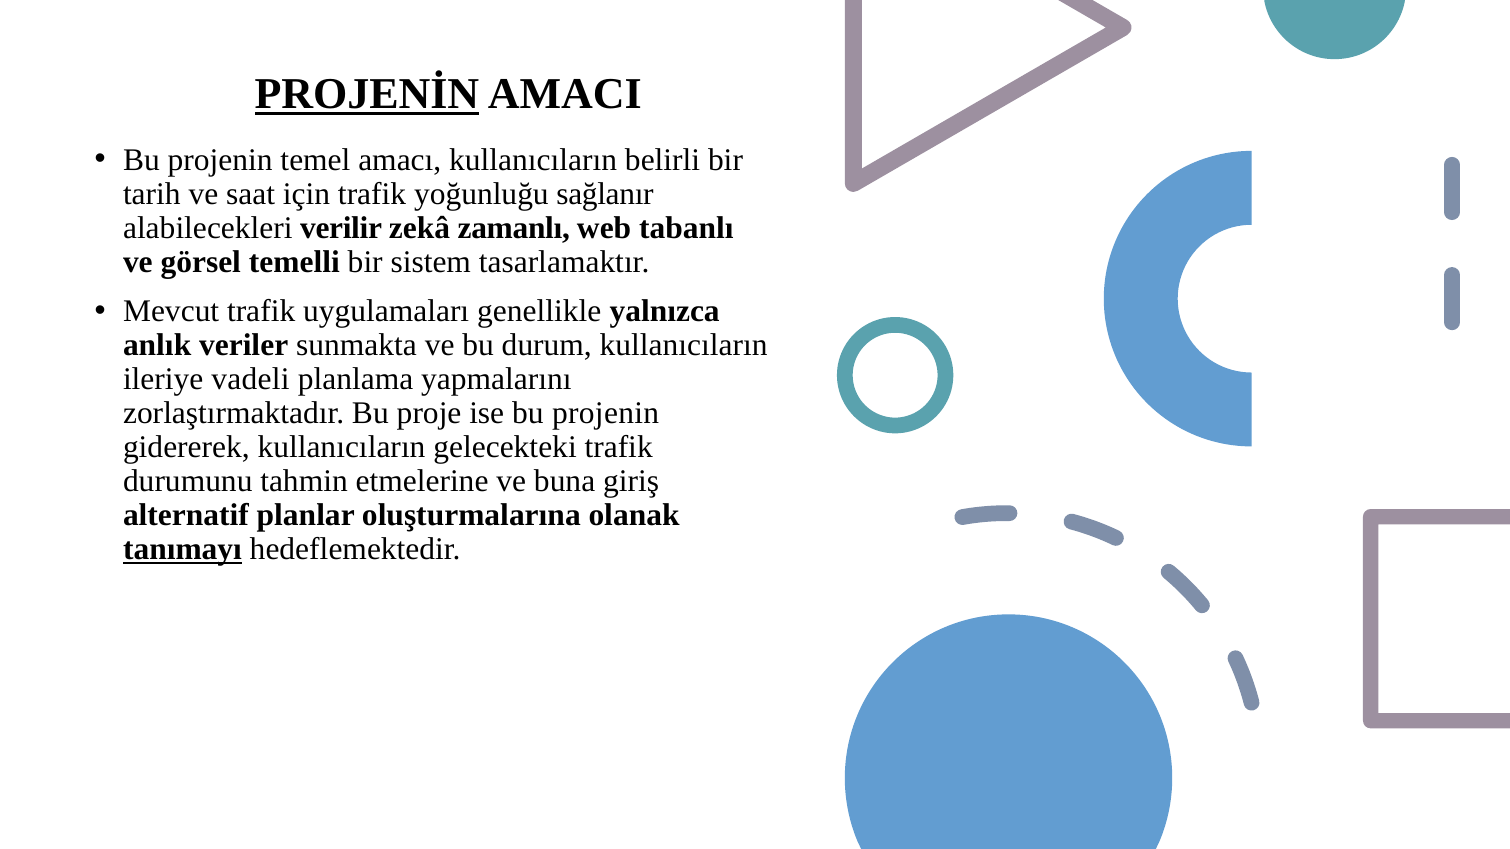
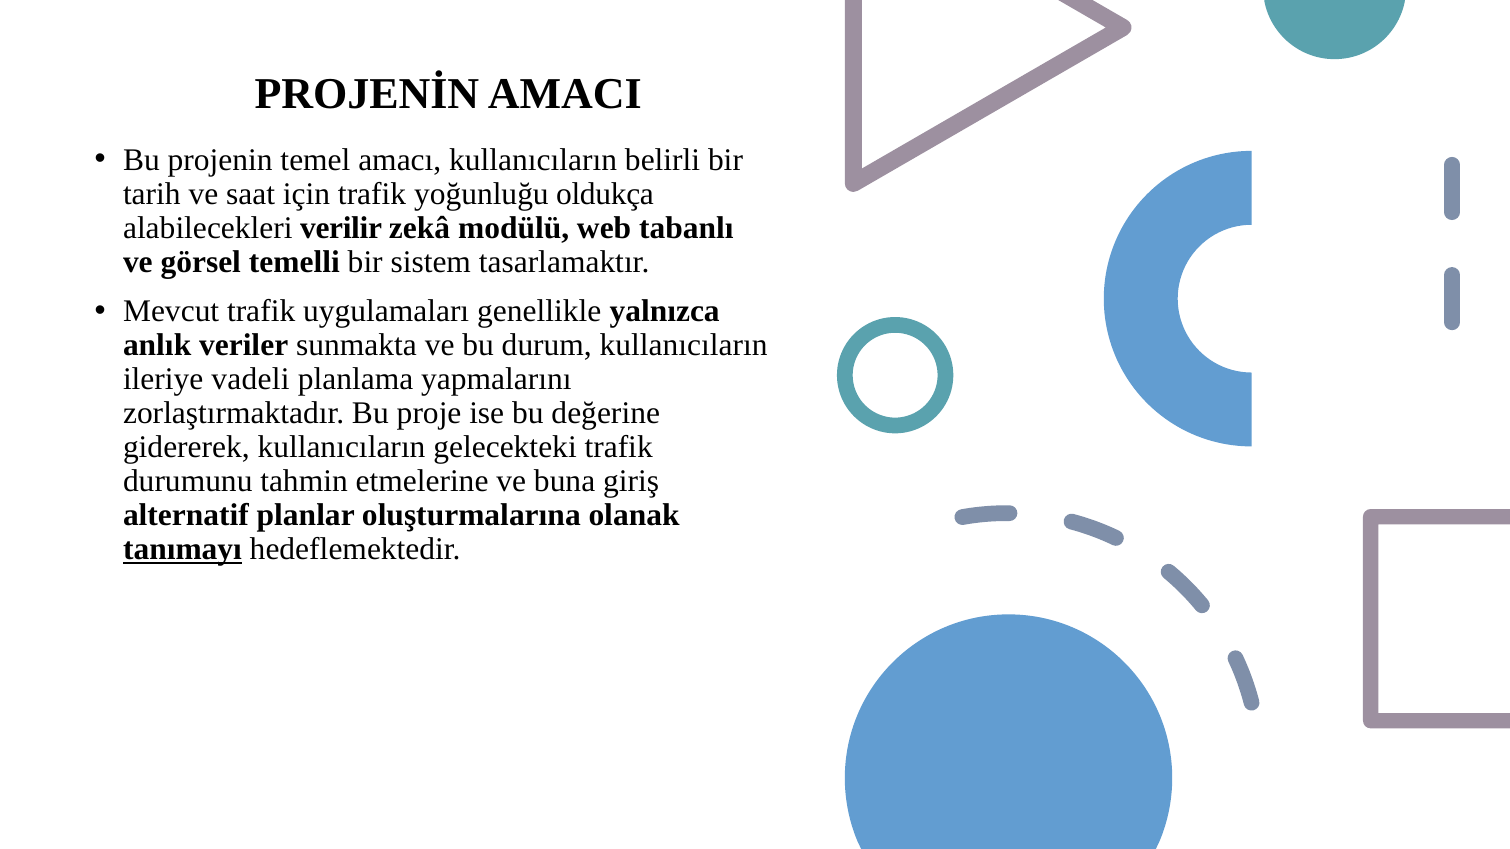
PROJENİN underline: present -> none (367, 94)
sağlanır: sağlanır -> oldukça (605, 194)
zamanlı: zamanlı -> modülü (514, 228)
ise bu projenin: projenin -> değerine (606, 414)
